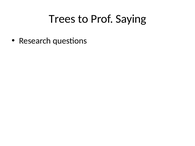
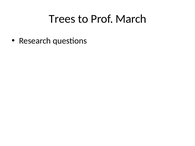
Saying: Saying -> March (131, 19)
